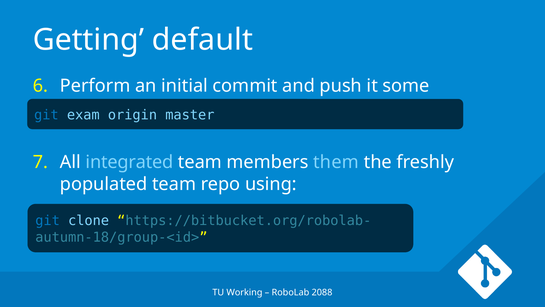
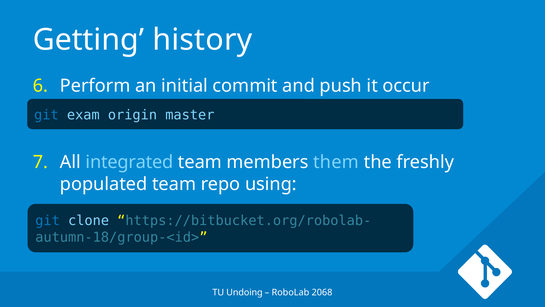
default: default -> history (202, 40)
some: some -> occur (406, 86)
Working: Working -> Undoing (244, 292)
2088: 2088 -> 2068 (322, 292)
